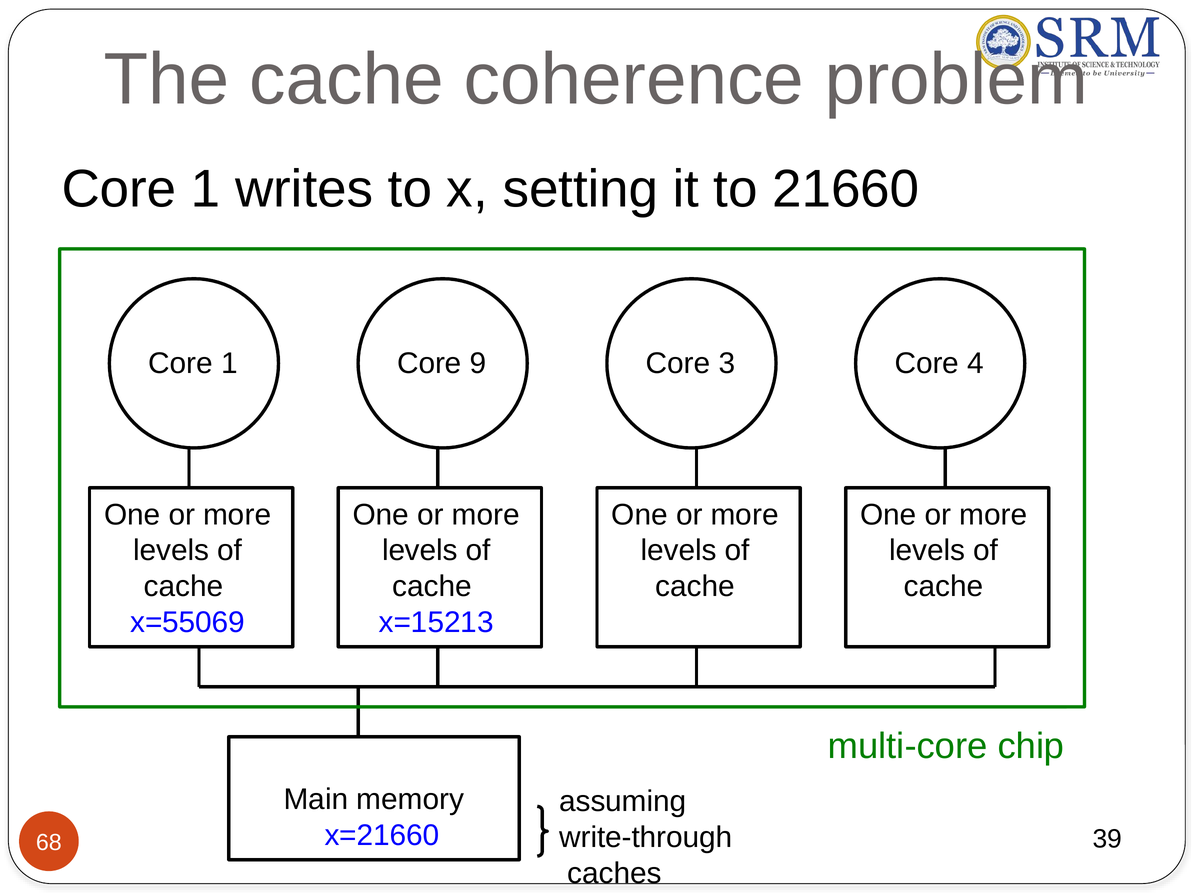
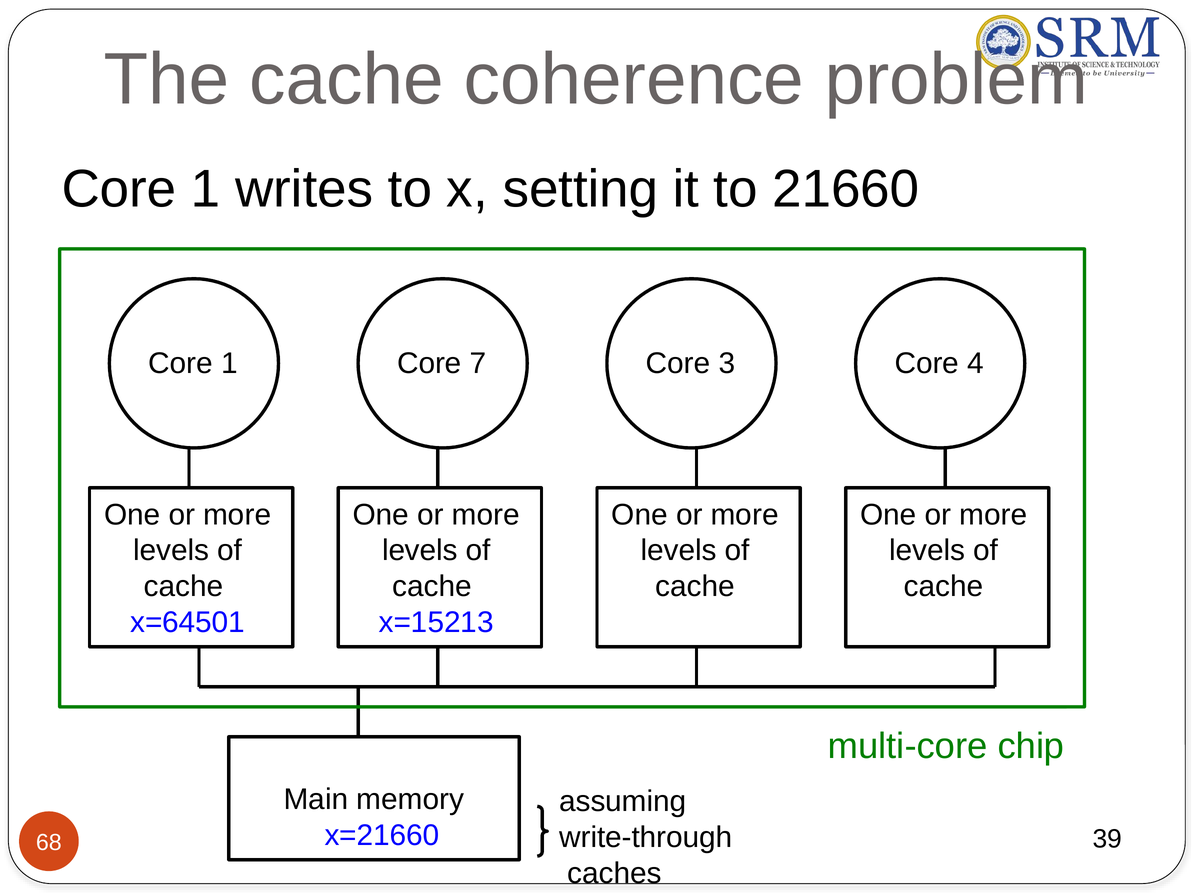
9: 9 -> 7 (478, 363)
x=55069: x=55069 -> x=64501 (188, 622)
